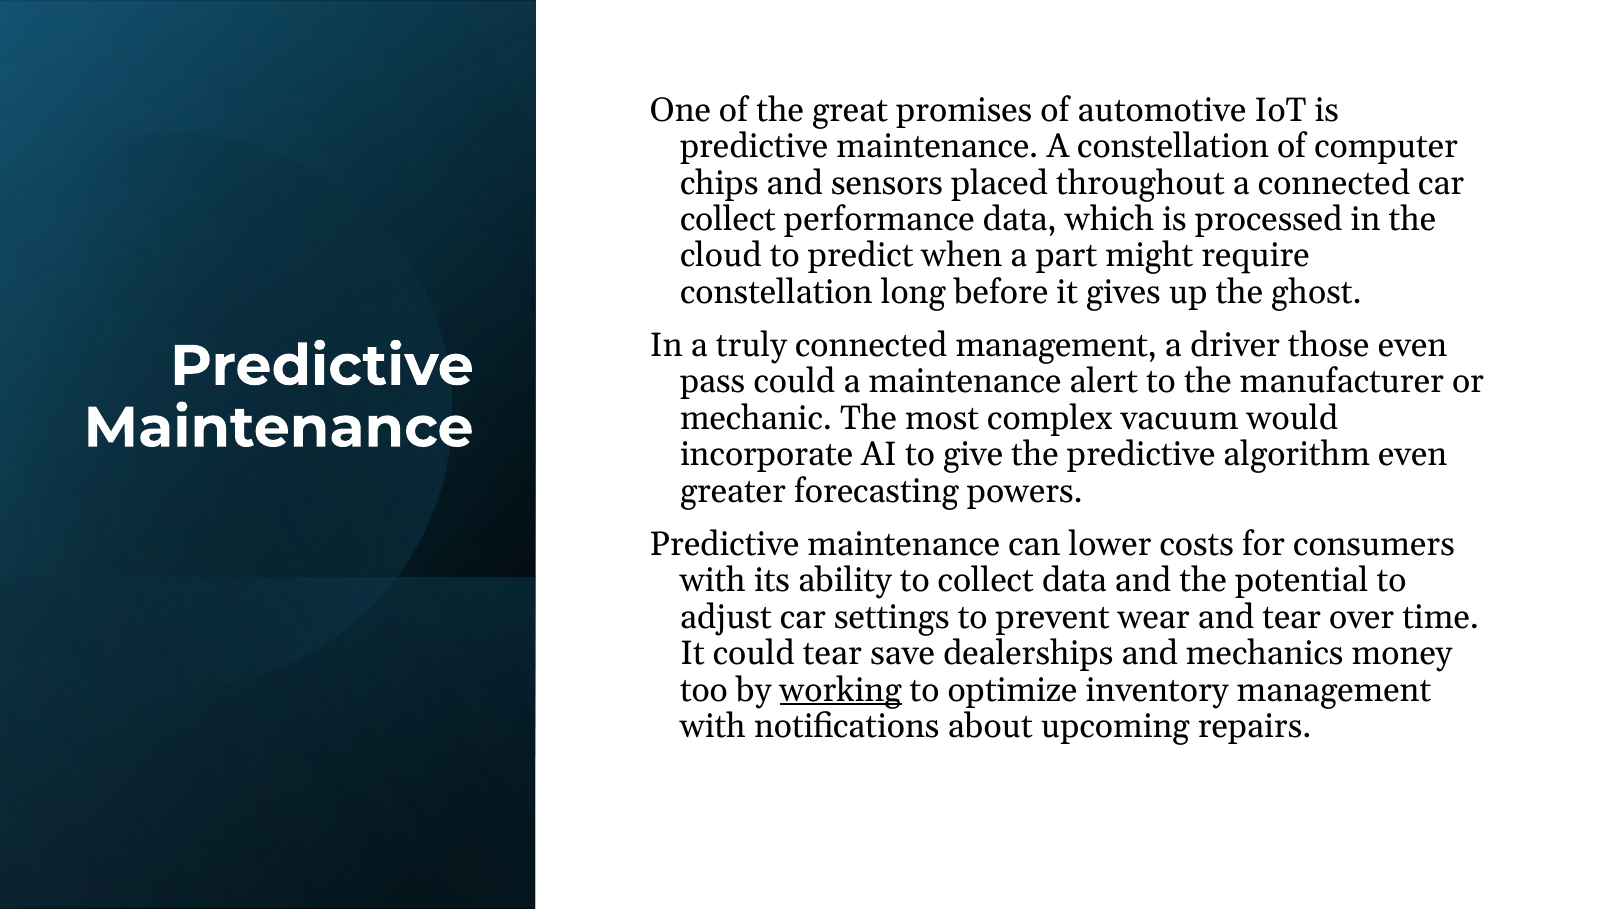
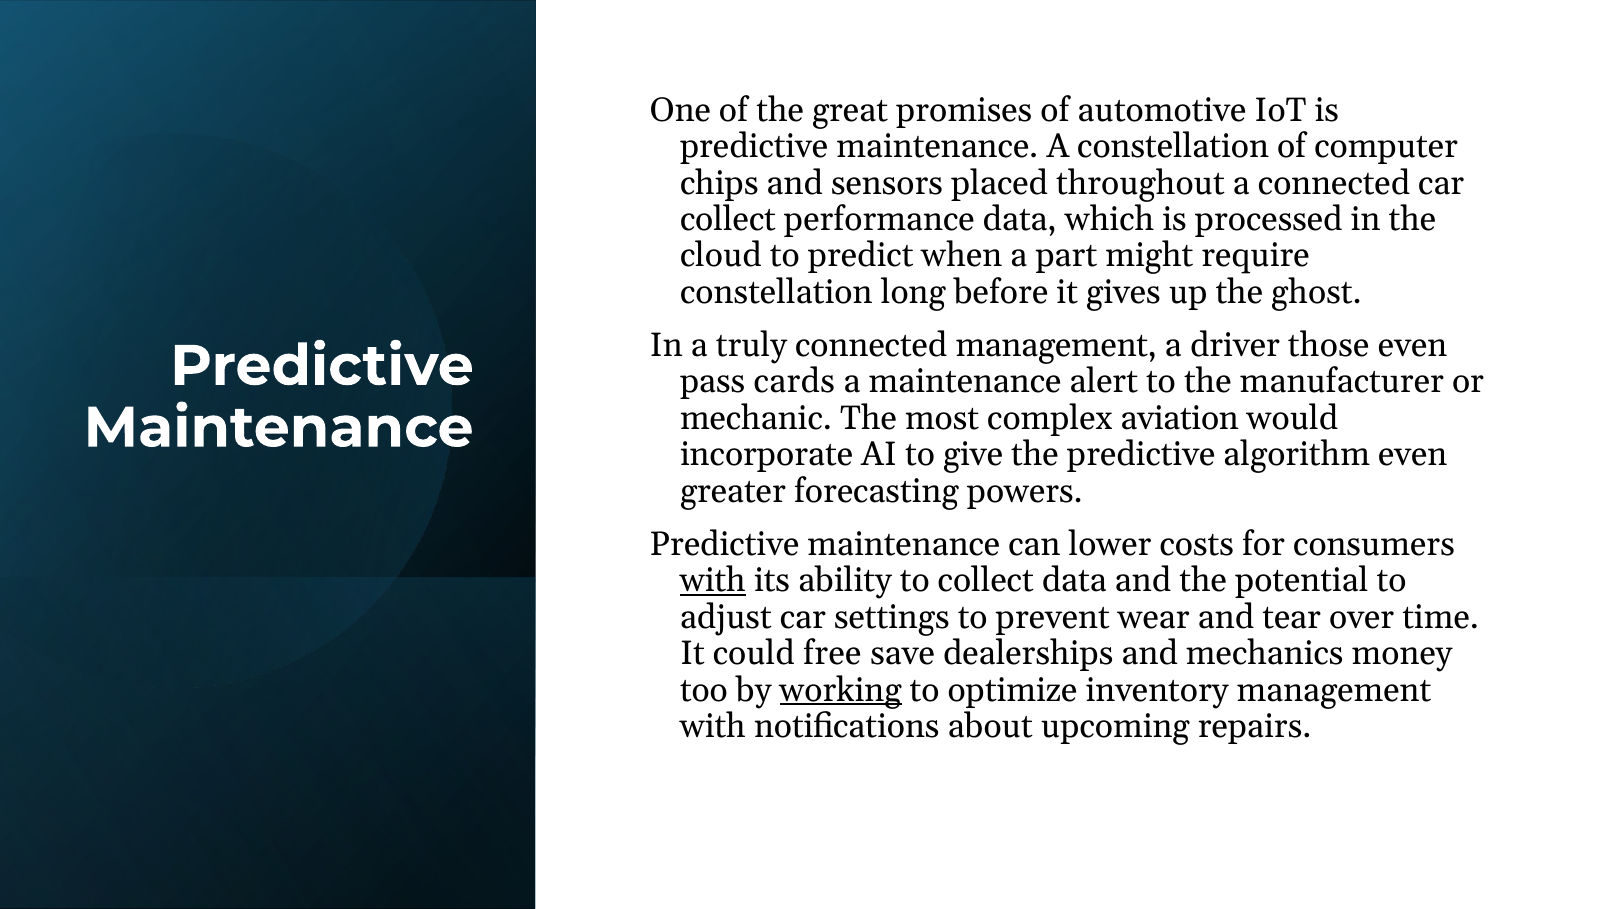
pass could: could -> cards (794, 382)
vacuum: vacuum -> aviation (1180, 418)
with underline: none -> present (713, 581)
could tear: tear -> free (832, 654)
